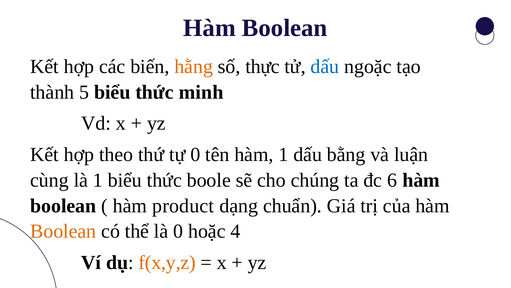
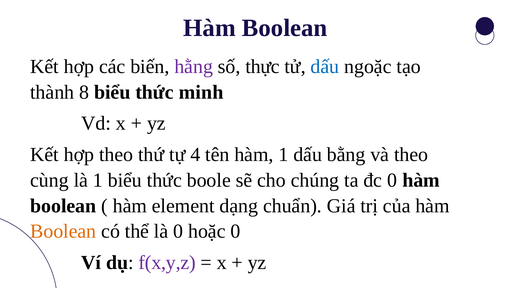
hằng colour: orange -> purple (194, 66)
5: 5 -> 8 (84, 92)
tự 0: 0 -> 4 (195, 154)
và luận: luận -> theo (411, 154)
đc 6: 6 -> 0 (392, 180)
product: product -> element (183, 205)
hoặc 4: 4 -> 0 (235, 231)
f(x,y,z colour: orange -> purple (167, 262)
